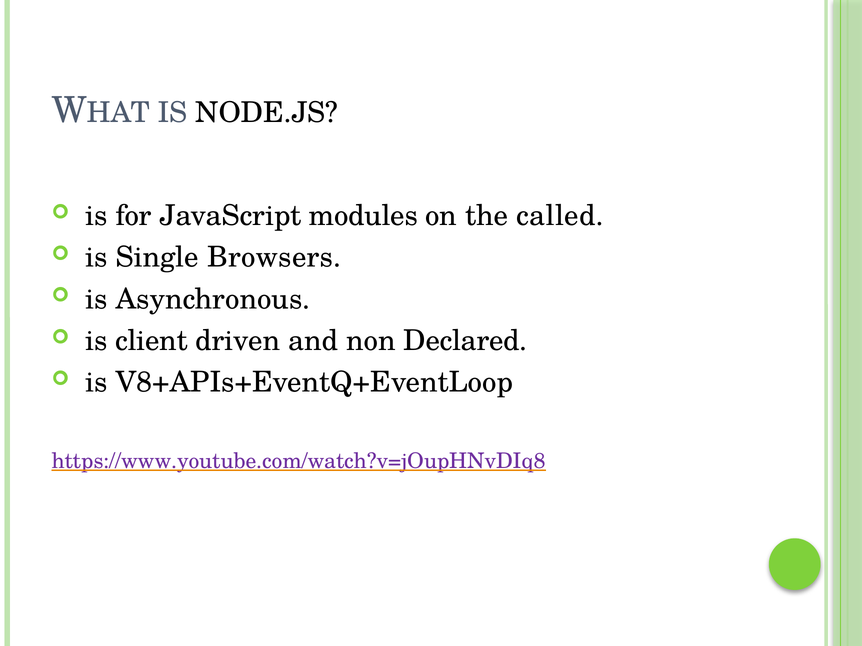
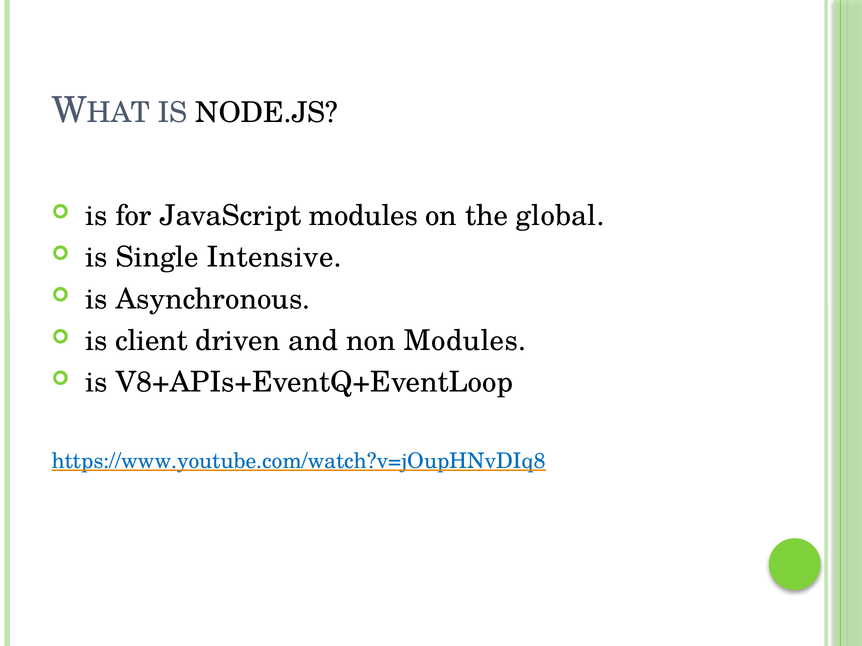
called: called -> global (560, 216)
Browsers: Browsers -> Intensive (274, 258)
non Declared: Declared -> Modules (465, 341)
https://www.youtube.com/watch?v=jOupHNvDIq8 colour: purple -> blue (299, 461)
